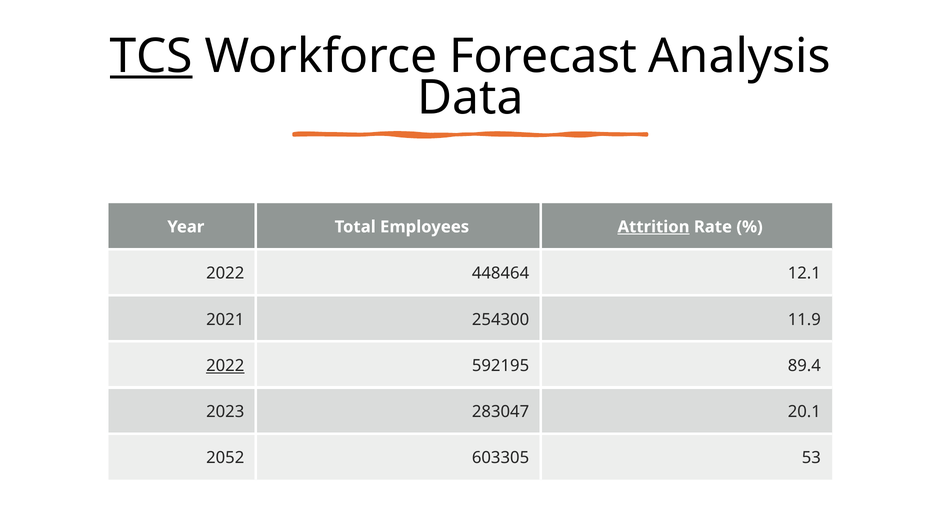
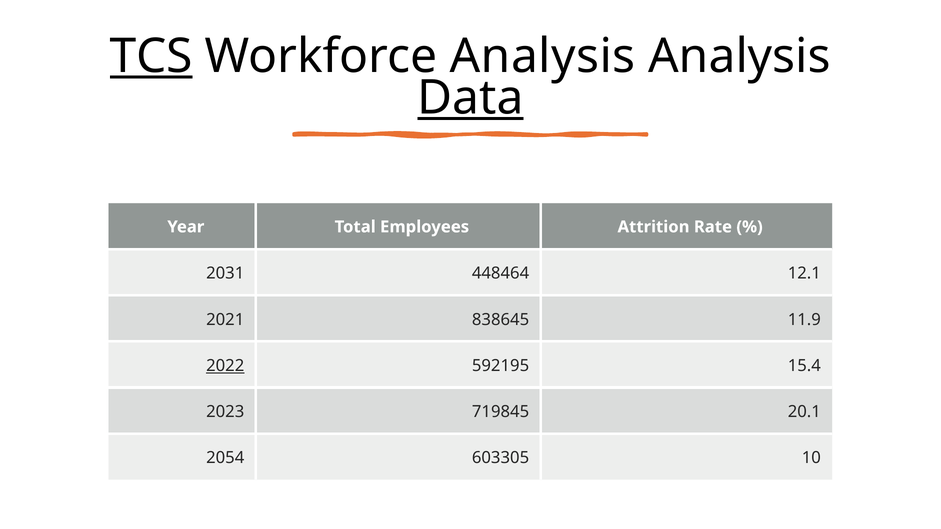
Workforce Forecast: Forecast -> Analysis (543, 56)
Data underline: none -> present (470, 98)
Attrition underline: present -> none (654, 227)
2022: 2022 -> 2031 (225, 274)
254300: 254300 -> 838645 (501, 320)
89.4: 89.4 -> 15.4 (804, 366)
283047: 283047 -> 719845 (501, 412)
2052: 2052 -> 2054 (225, 458)
53: 53 -> 10 (811, 458)
